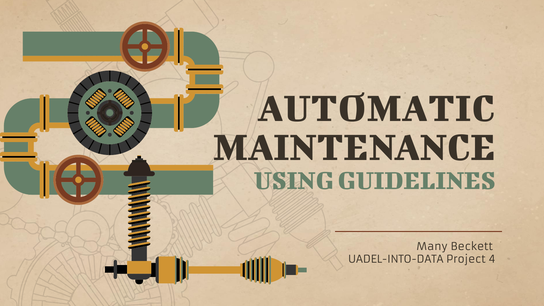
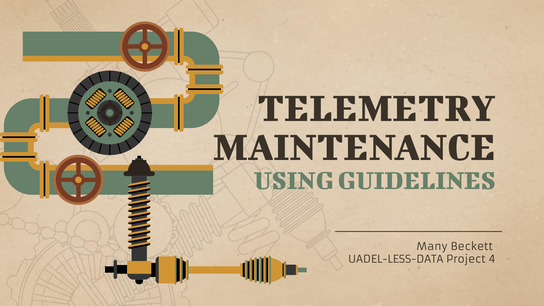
AUTOMATIC: AUTOMATIC -> TELEMETRY (376, 108)
UADEL-INTO-DATA: UADEL-INTO-DATA -> UADEL-LESS-DATA (396, 260)
